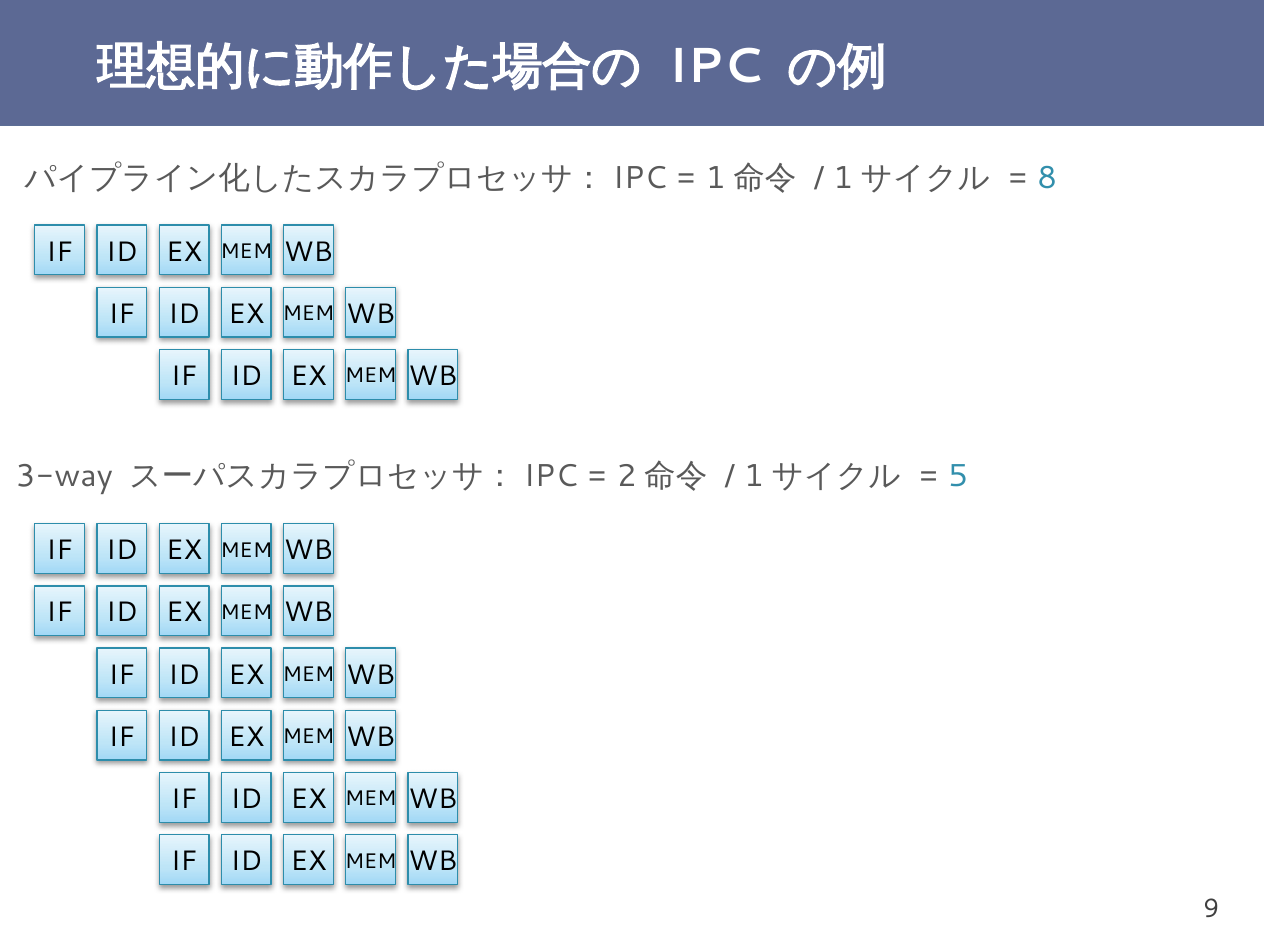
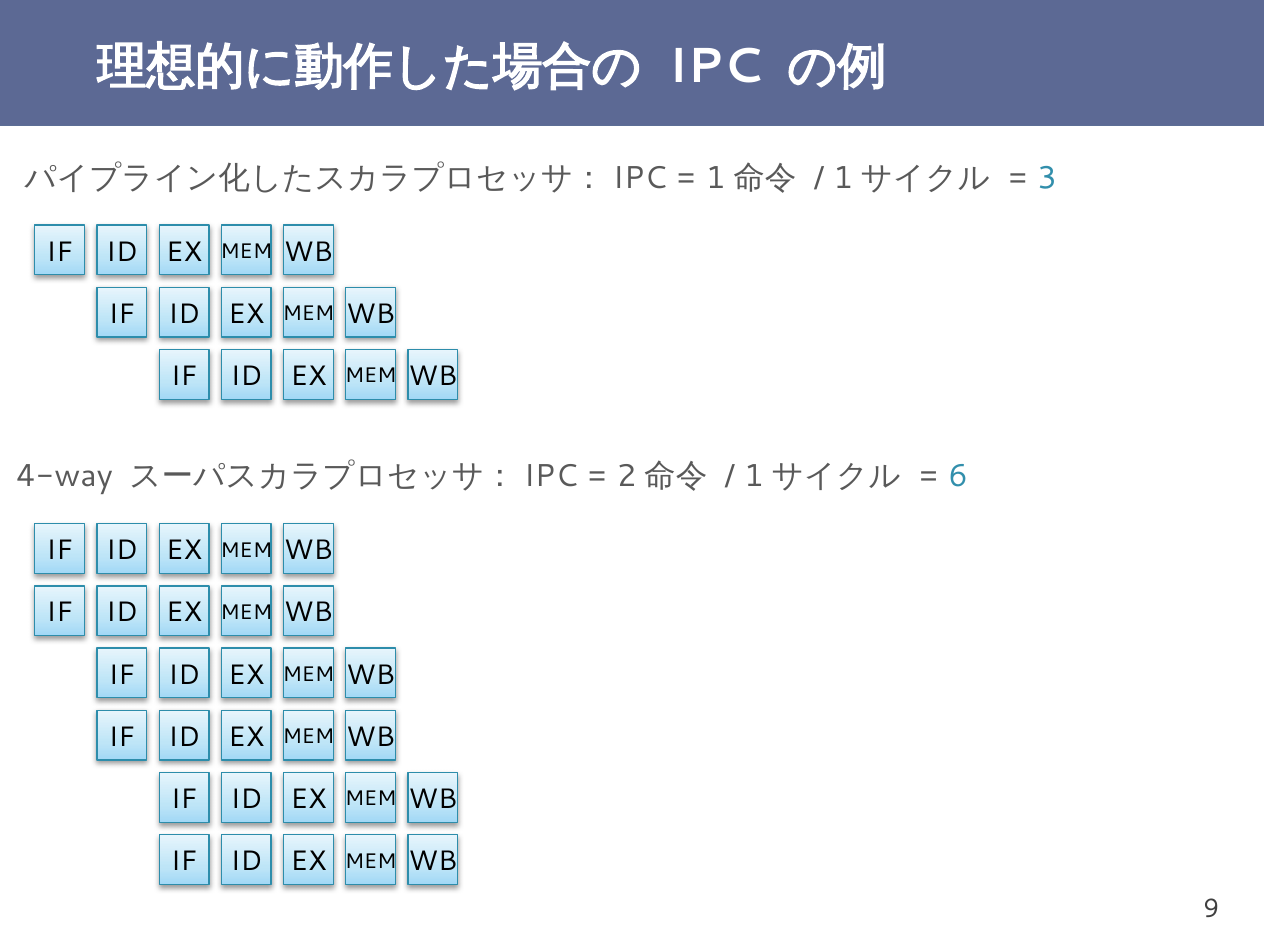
8: 8 -> 3 (1047, 178)
3-way: 3-way -> 4-way (64, 476)
5: 5 -> 6 (958, 476)
